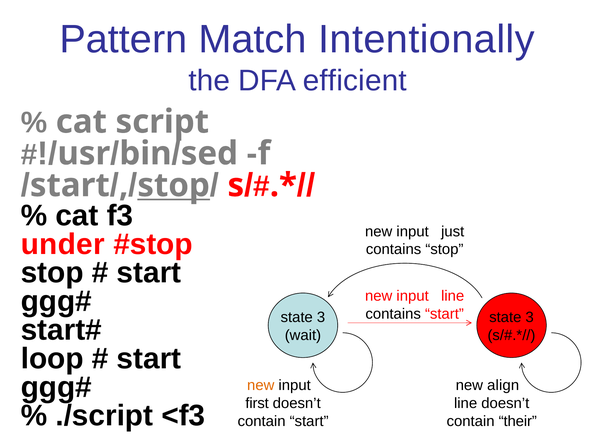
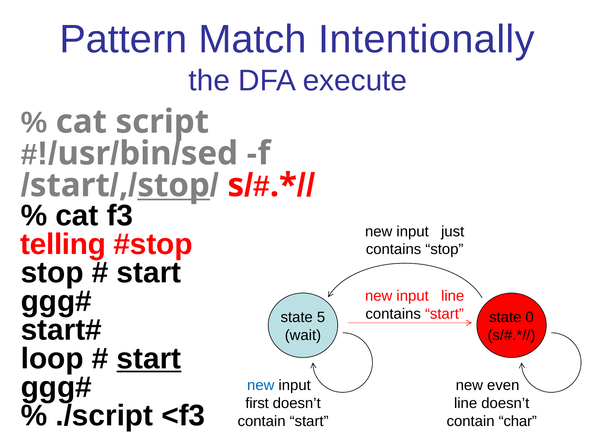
efficient: efficient -> execute (355, 81)
under: under -> telling (63, 244)
3: 3 -> 5 (321, 317)
3: 3 -> 0 (530, 317)
start underline: none -> present (149, 359)
new colour: orange -> blue (261, 385)
align: align -> even (503, 385)
their: their -> char (518, 421)
